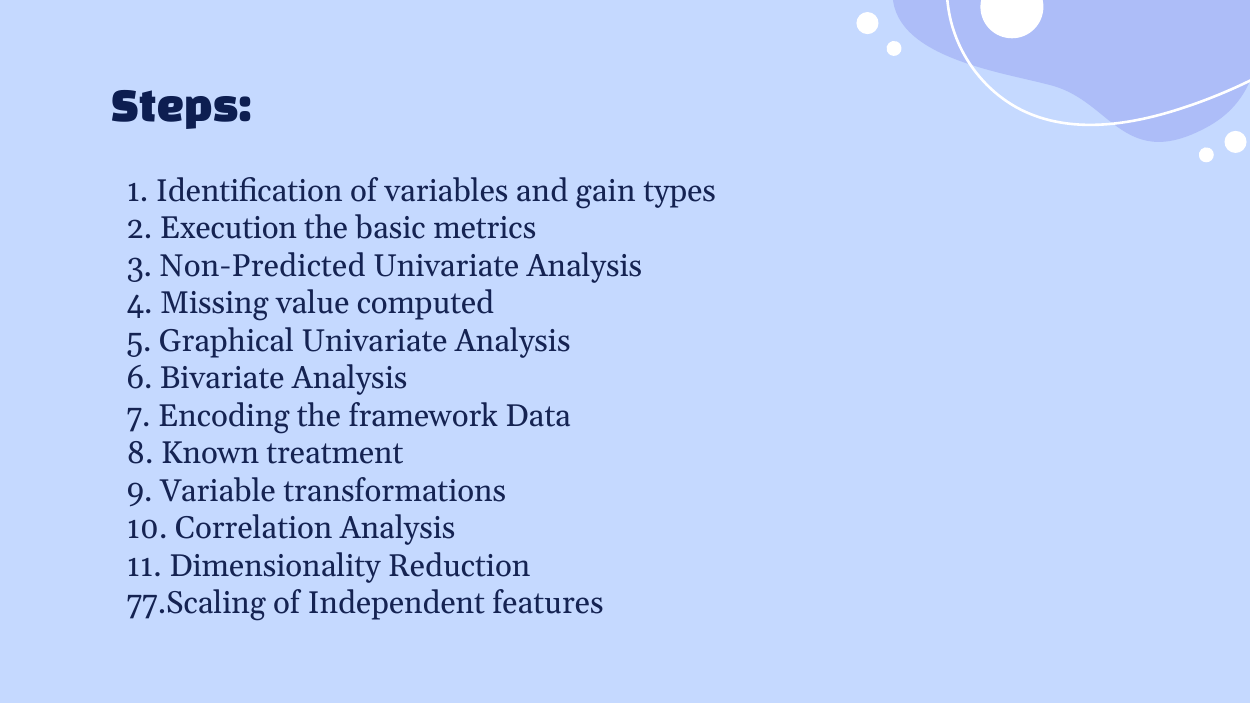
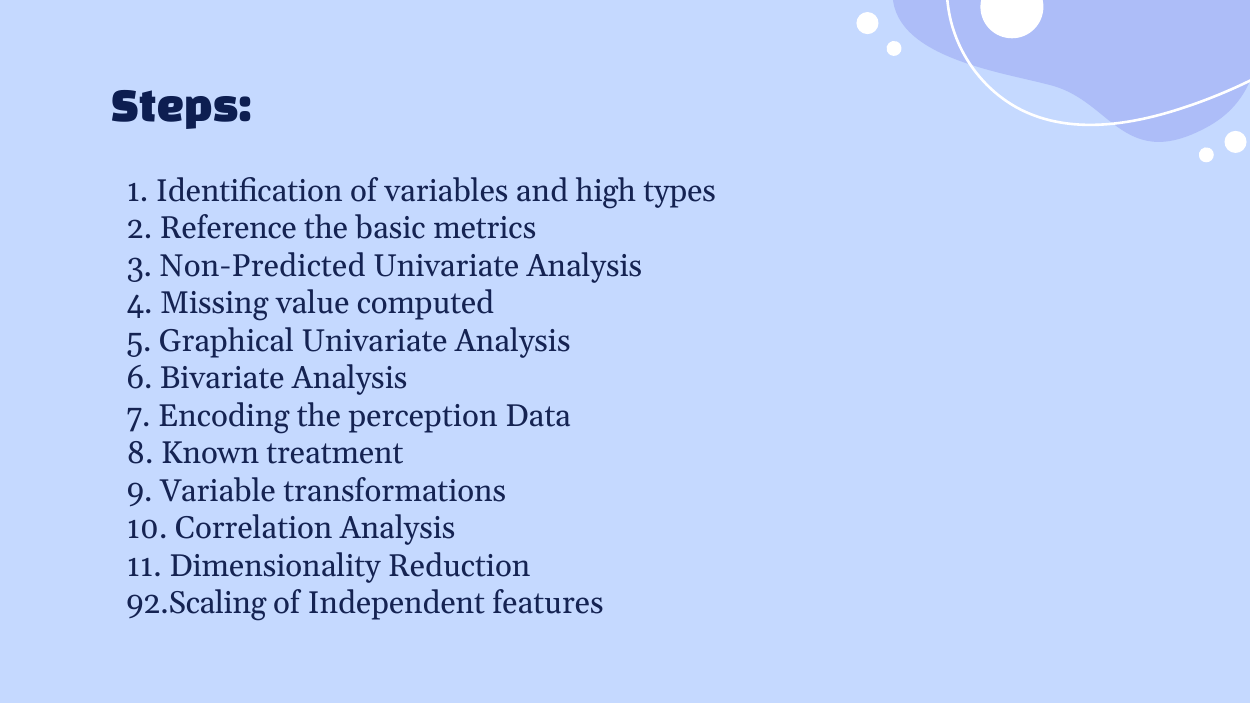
gain: gain -> high (606, 191)
Execution: Execution -> Reference (228, 228)
framework: framework -> perception (423, 416)
77.Scaling: 77.Scaling -> 92.Scaling (196, 603)
